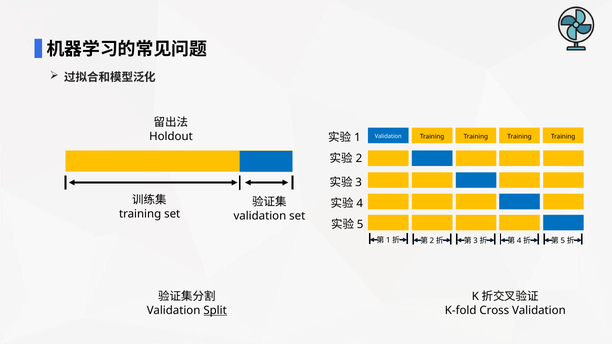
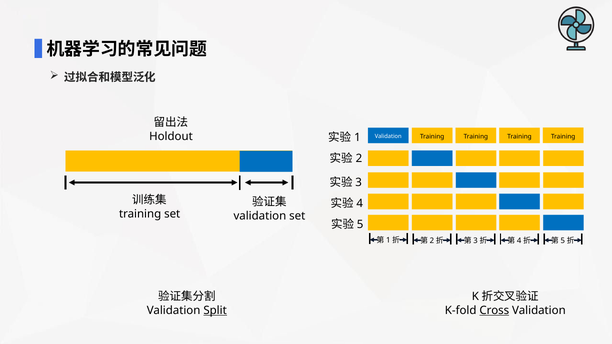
Cross underline: none -> present (494, 310)
